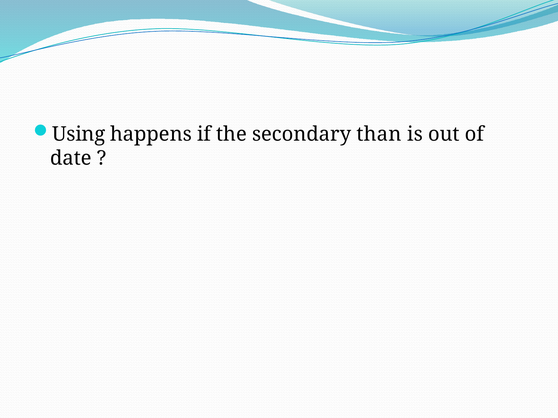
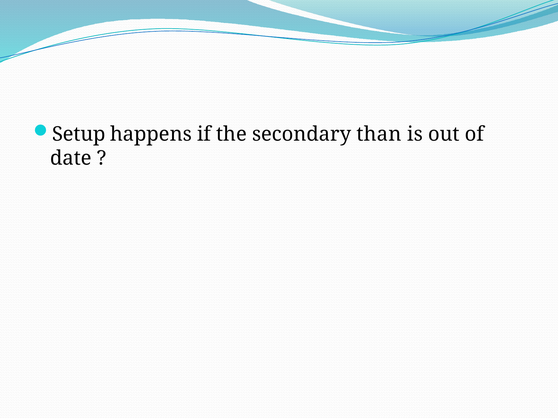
Using: Using -> Setup (79, 134)
